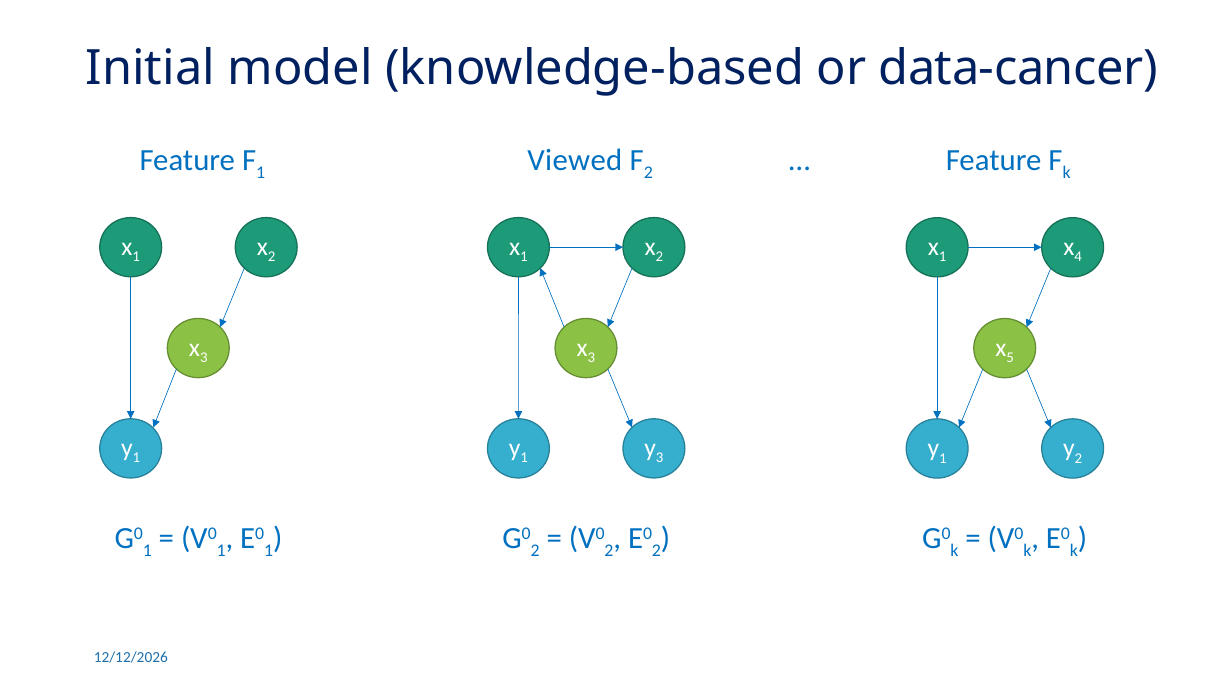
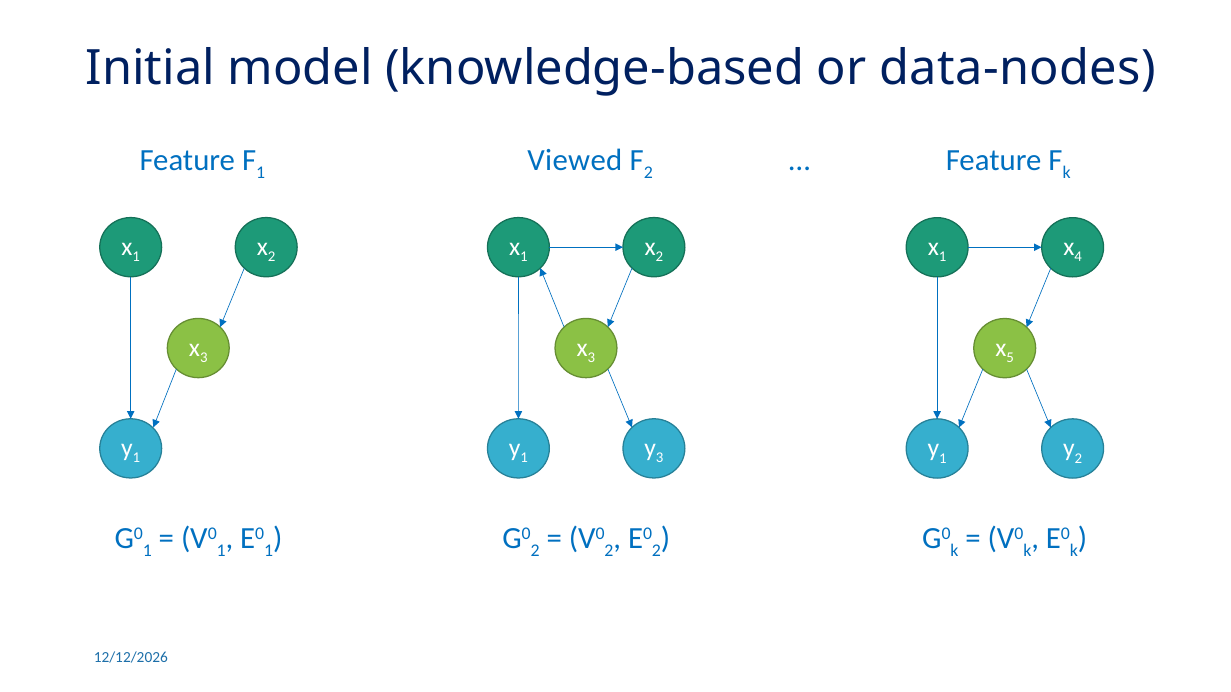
data-cancer: data-cancer -> data-nodes (1018, 68)
